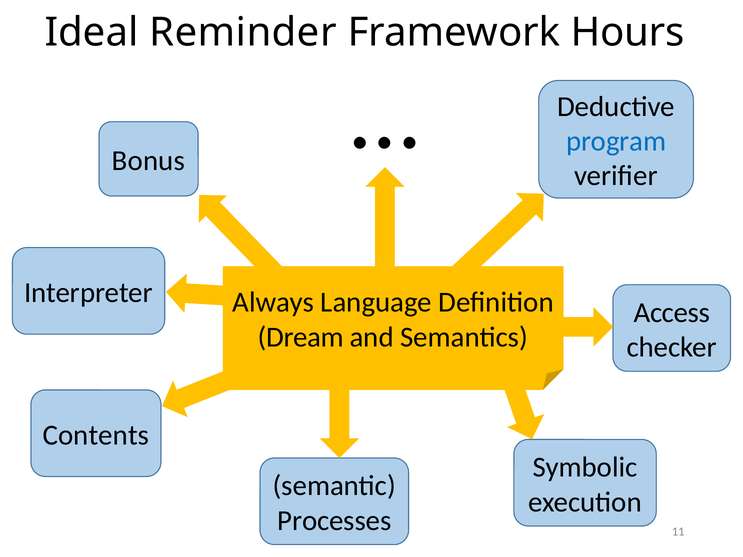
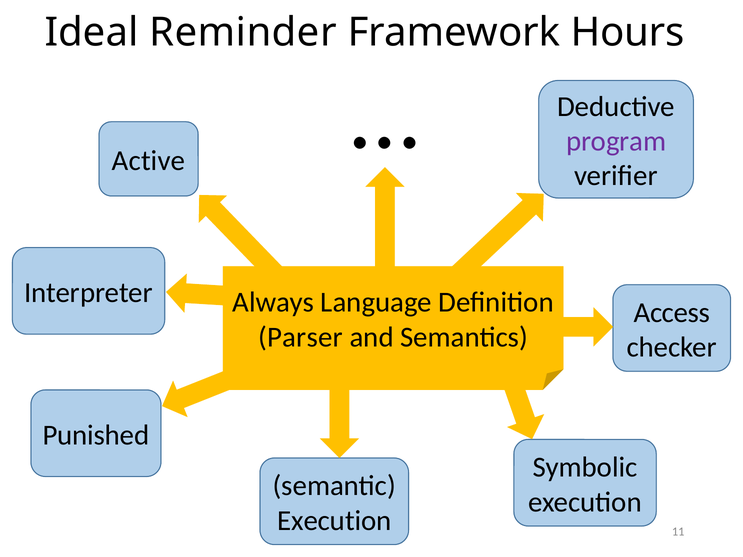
program colour: blue -> purple (616, 141)
Bonus: Bonus -> Active (149, 161)
Dream: Dream -> Parser (301, 337)
Contents: Contents -> Punished (96, 435)
Processes: Processes -> Execution (334, 521)
